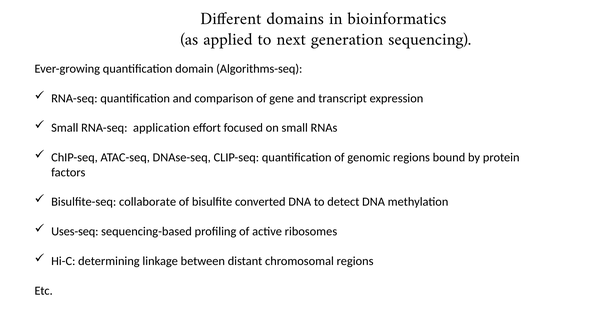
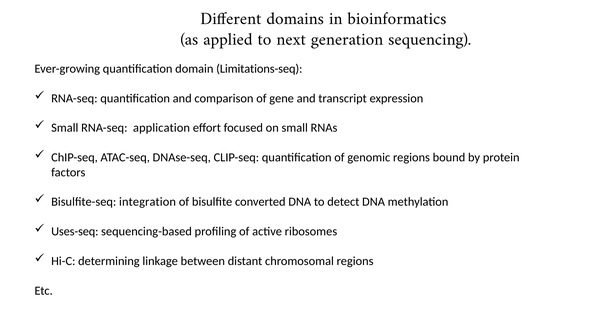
Algorithms-seq: Algorithms-seq -> Limitations-seq (259, 69)
collaborate: collaborate -> integration (147, 202)
